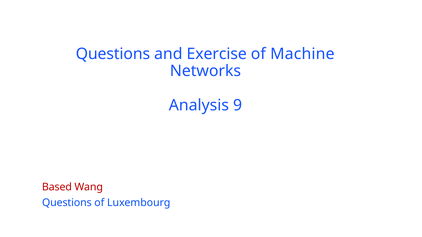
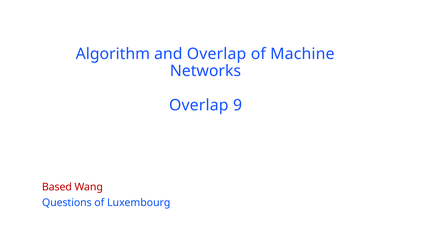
Questions: Questions -> Algorithm (113, 54)
and Exercise: Exercise -> Overlap (217, 54)
Analysis: Analysis -> Overlap (199, 105)
